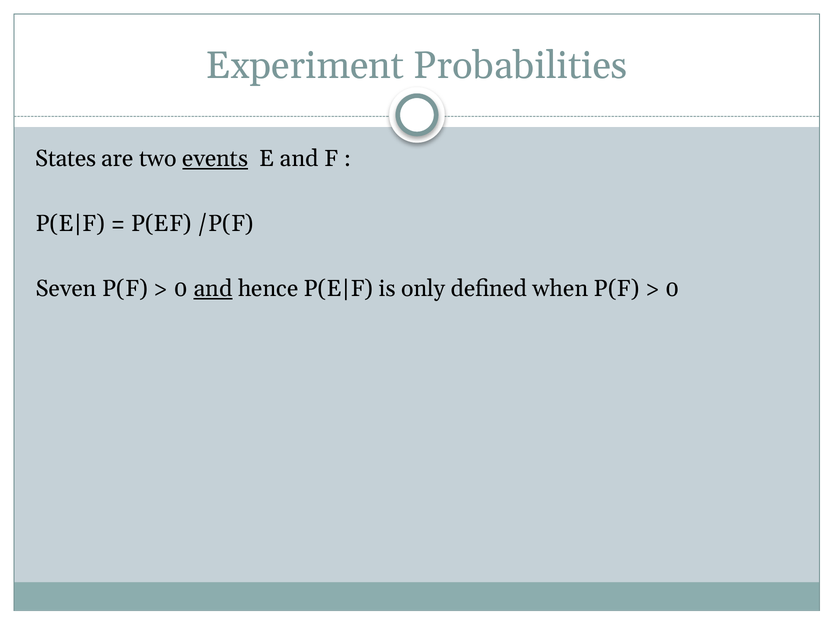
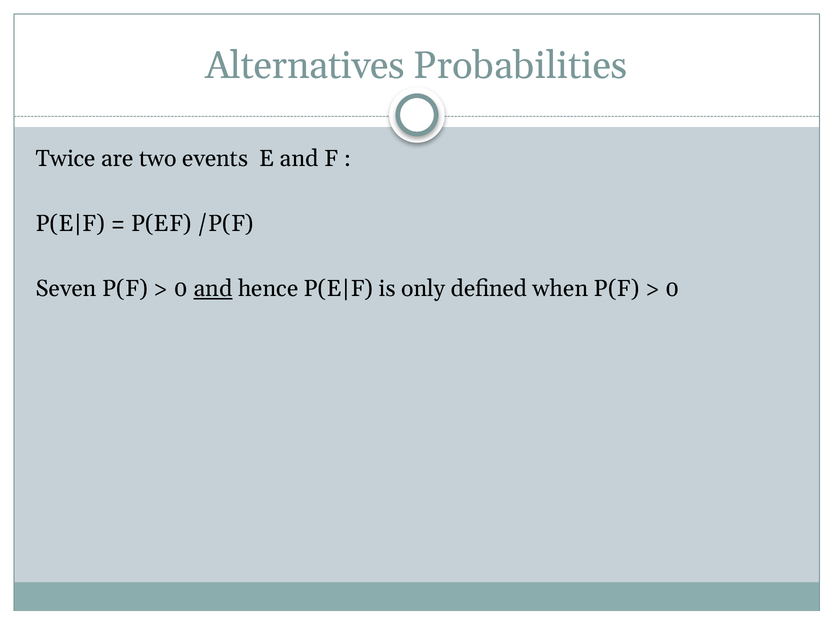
Experiment: Experiment -> Alternatives (305, 66)
States: States -> Twice (66, 159)
events underline: present -> none (215, 159)
